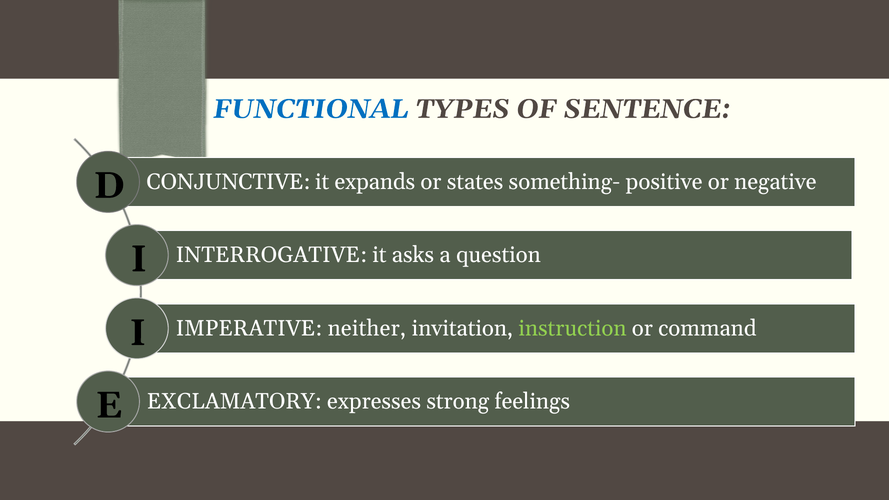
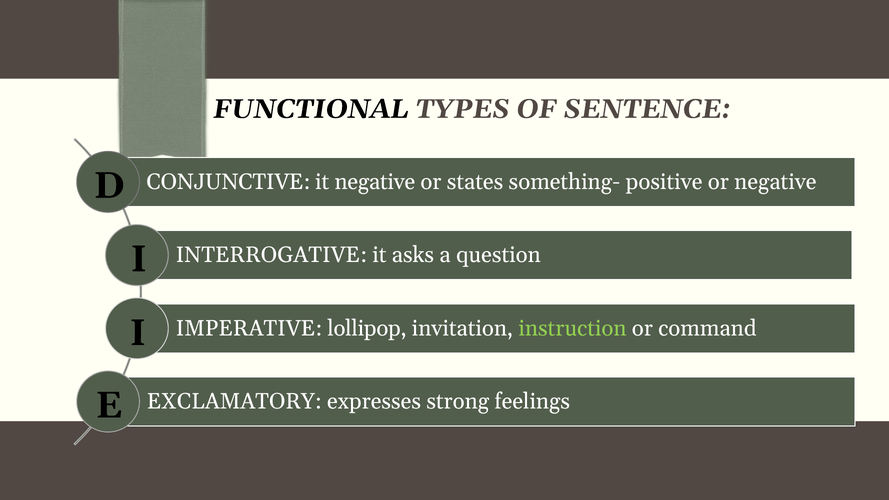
FUNCTIONAL colour: blue -> black (311, 109)
it expands: expands -> negative (375, 182)
neither: neither -> lollipop (367, 328)
